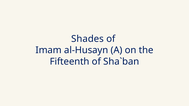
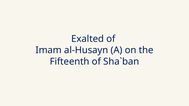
Shades: Shades -> Exalted (88, 39)
